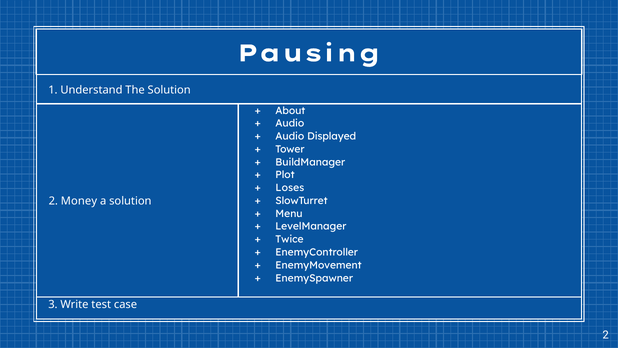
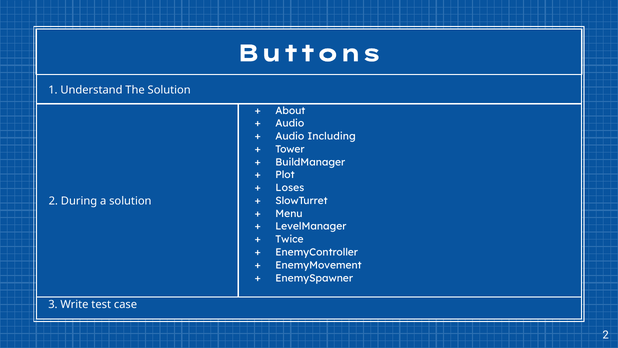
Pausing: Pausing -> Buttons (309, 53)
Displayed: Displayed -> Including (332, 136)
Money: Money -> During (79, 201)
